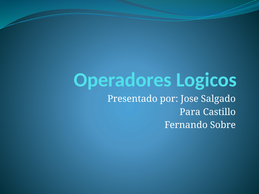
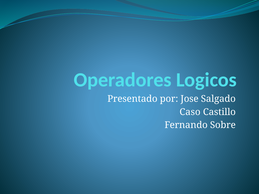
Para: Para -> Caso (190, 112)
